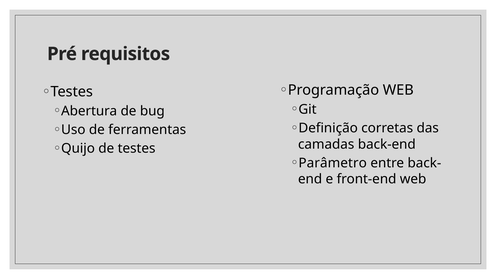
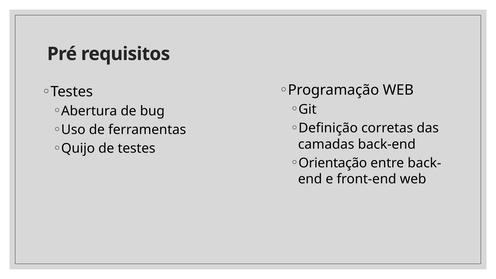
Parâmetro: Parâmetro -> Orientação (333, 163)
